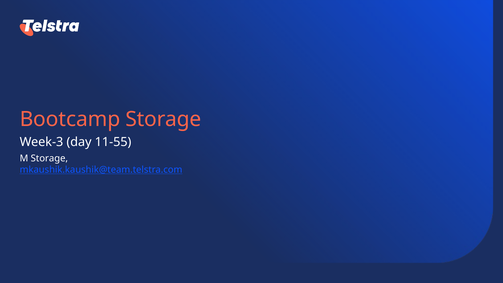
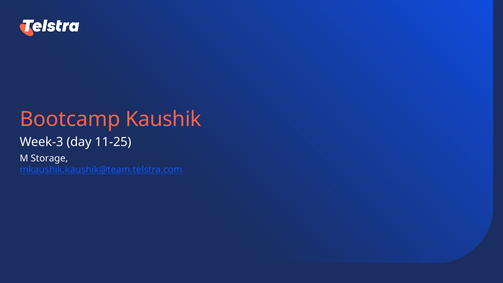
Bootcamp Storage: Storage -> Kaushik (163, 119)
11-55: 11-55 -> 11-25 (113, 142)
